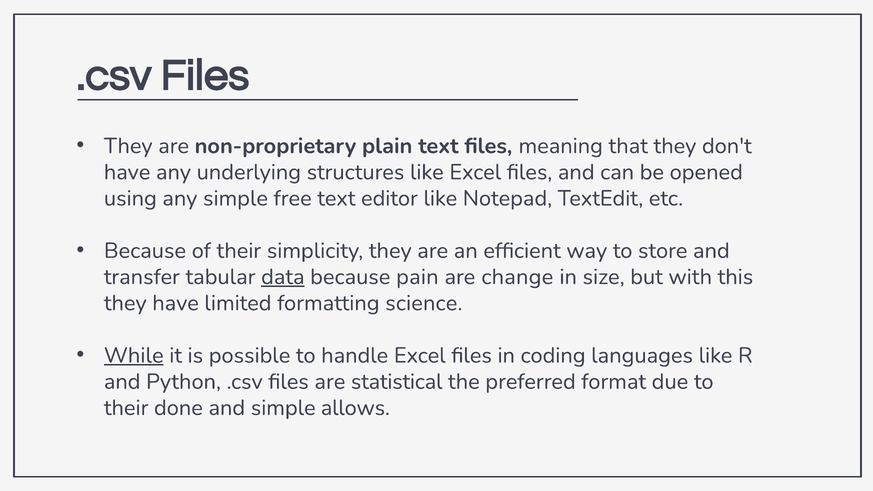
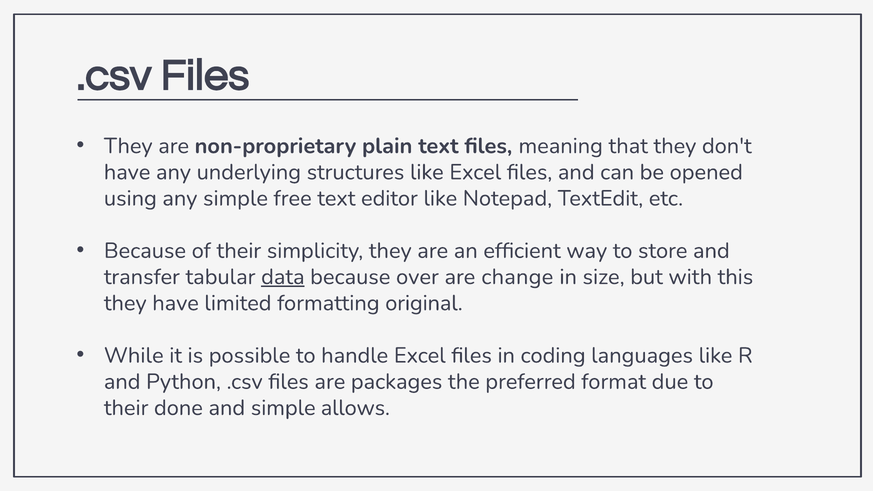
pain: pain -> over (417, 277)
science: science -> original (424, 303)
While underline: present -> none (134, 355)
statistical: statistical -> packages (397, 382)
